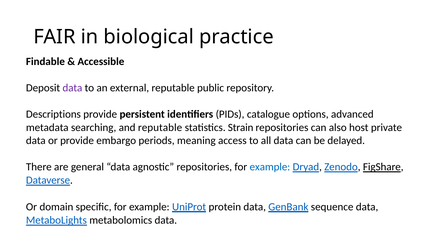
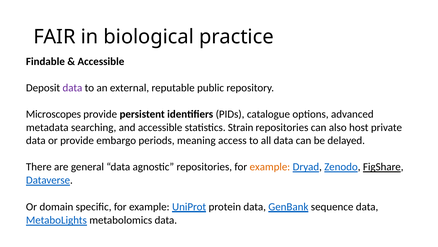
Descriptions: Descriptions -> Microscopes (53, 114)
and reputable: reputable -> accessible (160, 127)
example colour: blue -> orange (270, 167)
